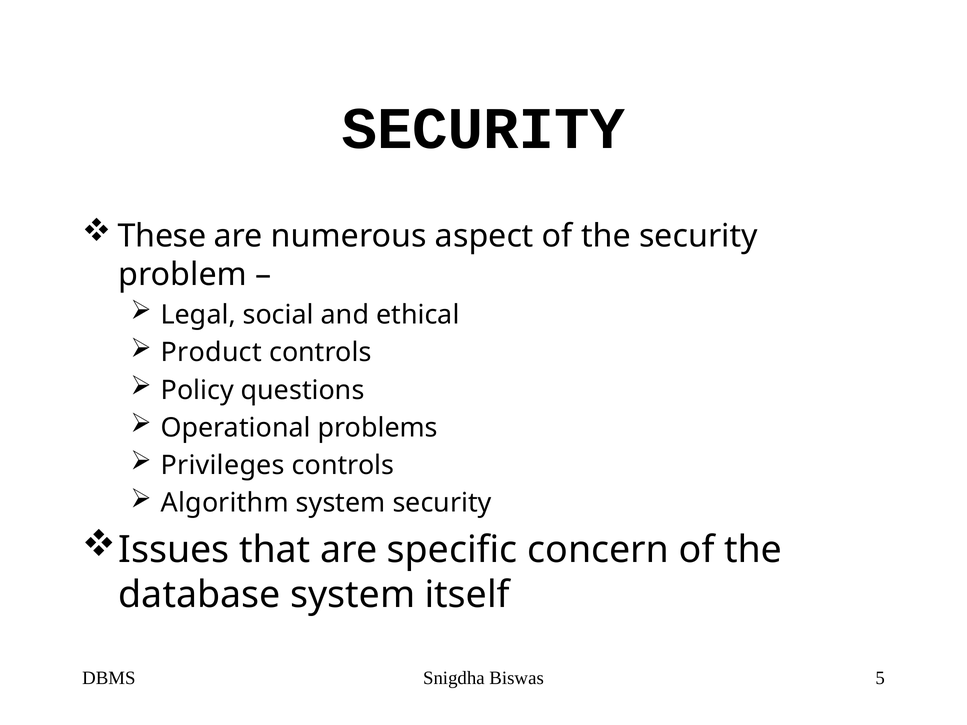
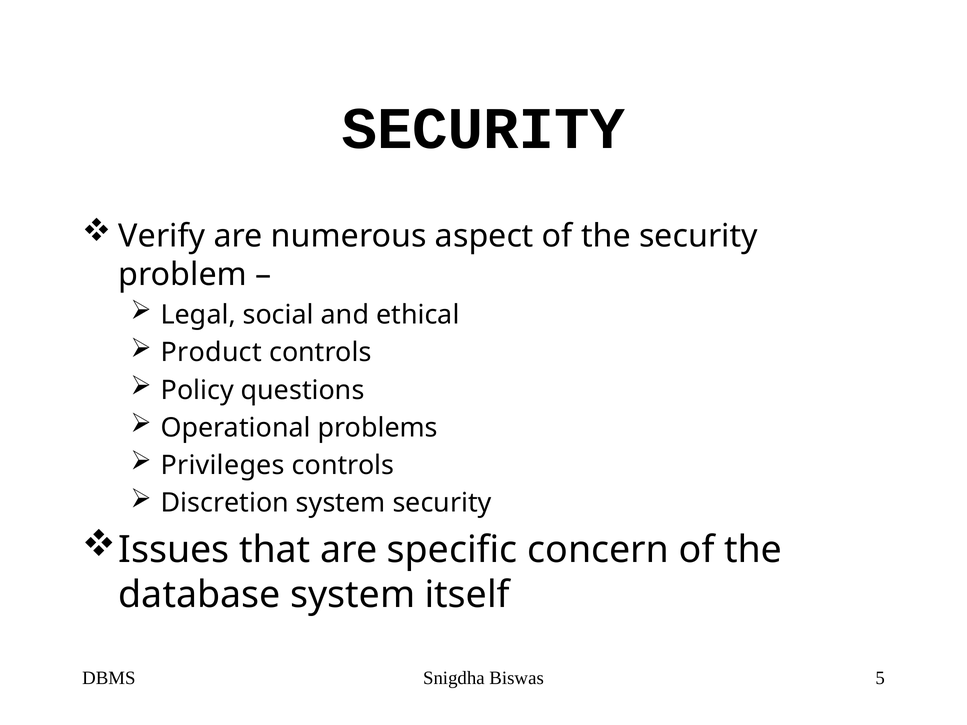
These: These -> Verify (162, 236)
Algorithm: Algorithm -> Discretion (225, 503)
